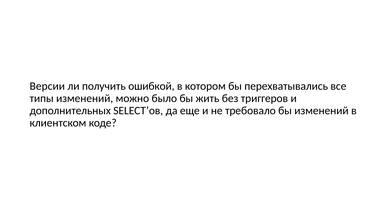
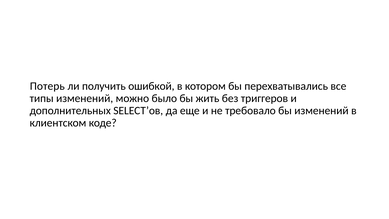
Версии: Версии -> Потерь (47, 86)
